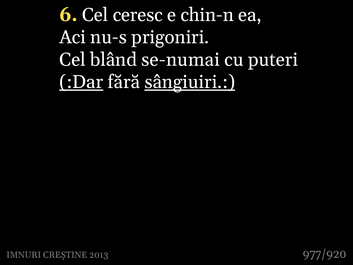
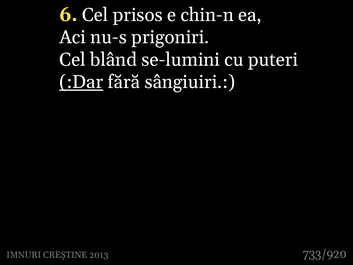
ceresc: ceresc -> prisos (138, 15)
se-numai: se-numai -> se-lumini (181, 60)
sângiuiri underline: present -> none (190, 82)
977/920: 977/920 -> 733/920 (325, 254)
